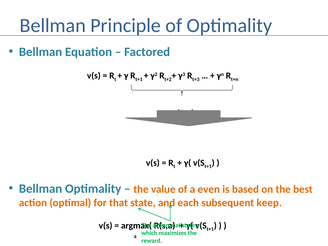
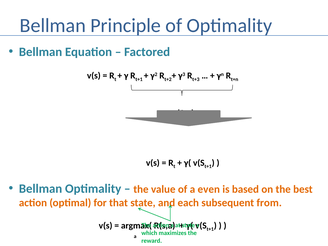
keep: keep -> from (269, 203)
